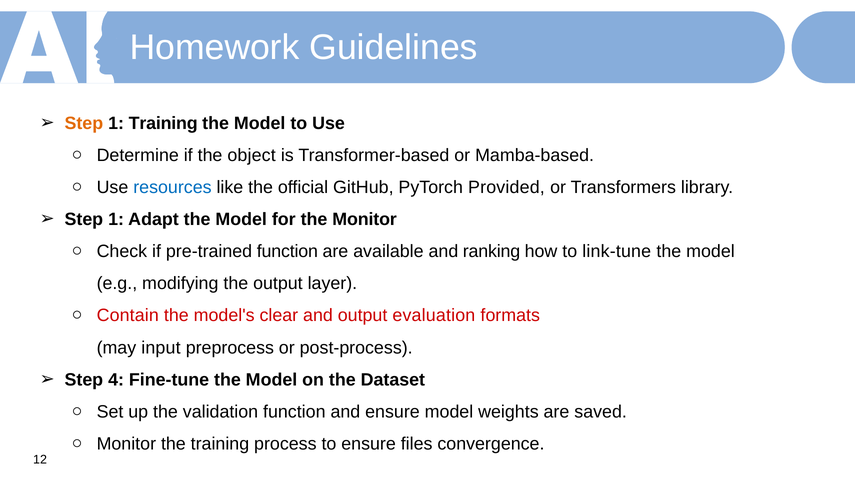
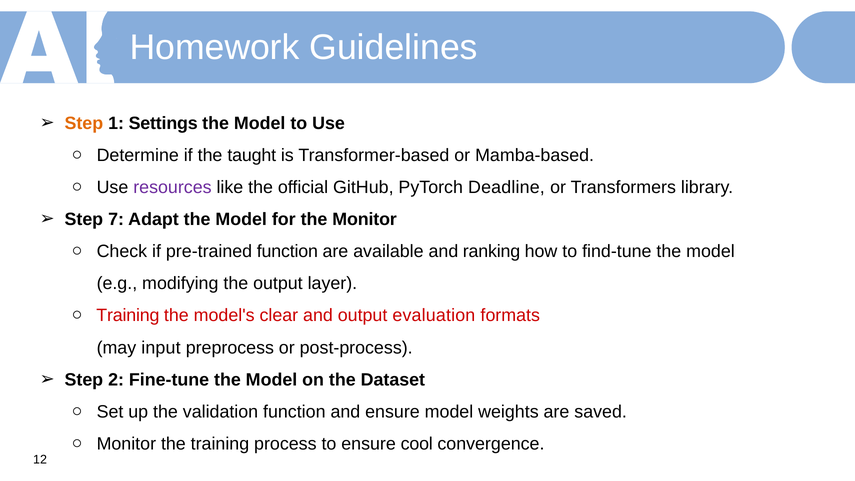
1 Training: Training -> Settings (163, 123)
object: object -> taught (252, 155)
resources colour: blue -> purple (172, 187)
Provided: Provided -> Deadline (506, 187)
1: 1 -> 7 (116, 219)
link-tune: link-tune -> find-tune (617, 251)
Contain: Contain -> Training (128, 316)
4: 4 -> 2 (116, 380)
files: files -> cool (417, 444)
